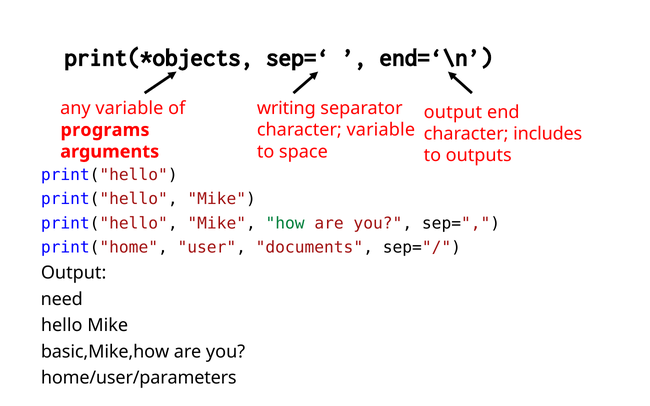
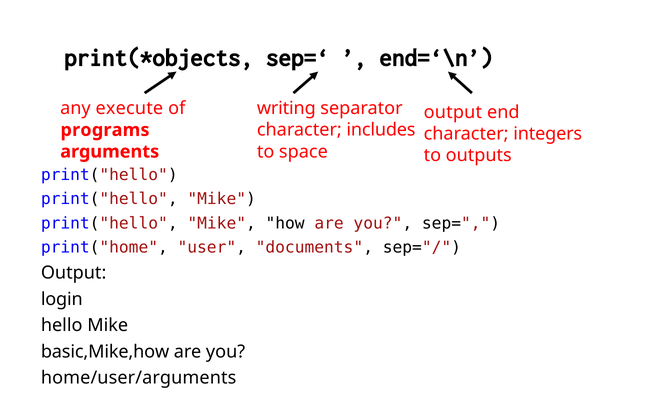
any variable: variable -> execute (129, 108)
character variable: variable -> includes (381, 130)
includes: includes -> integers (548, 134)
how colour: green -> black (285, 223)
need: need -> login (62, 299)
home/user/parameters: home/user/parameters -> home/user/arguments (139, 378)
